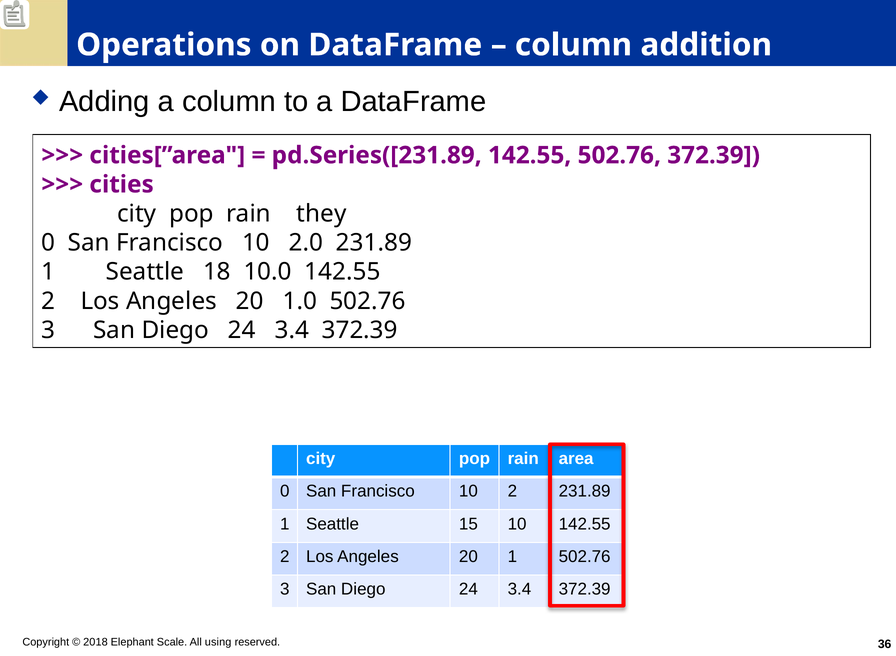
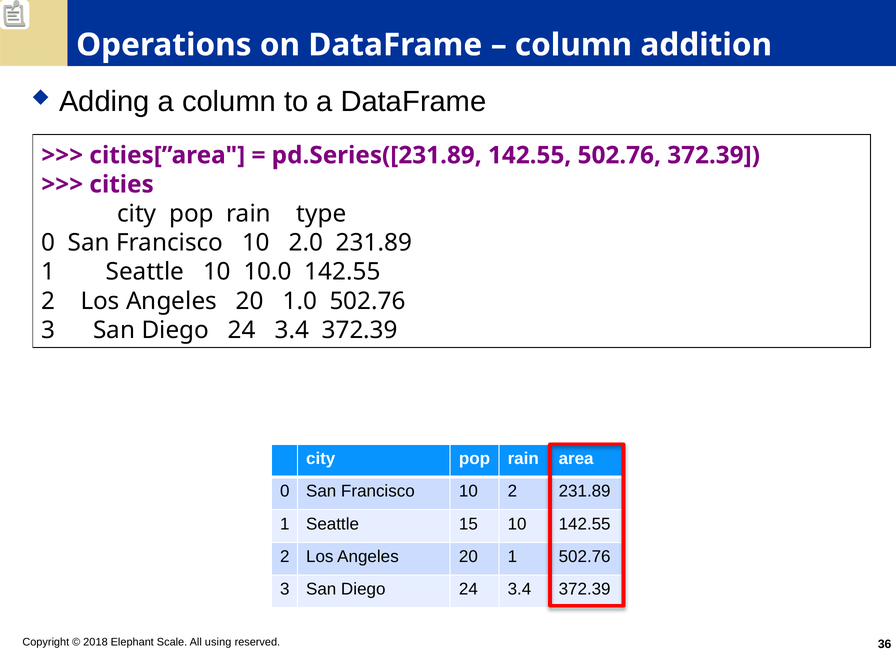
they: they -> type (321, 213)
Seattle 18: 18 -> 10 (217, 272)
